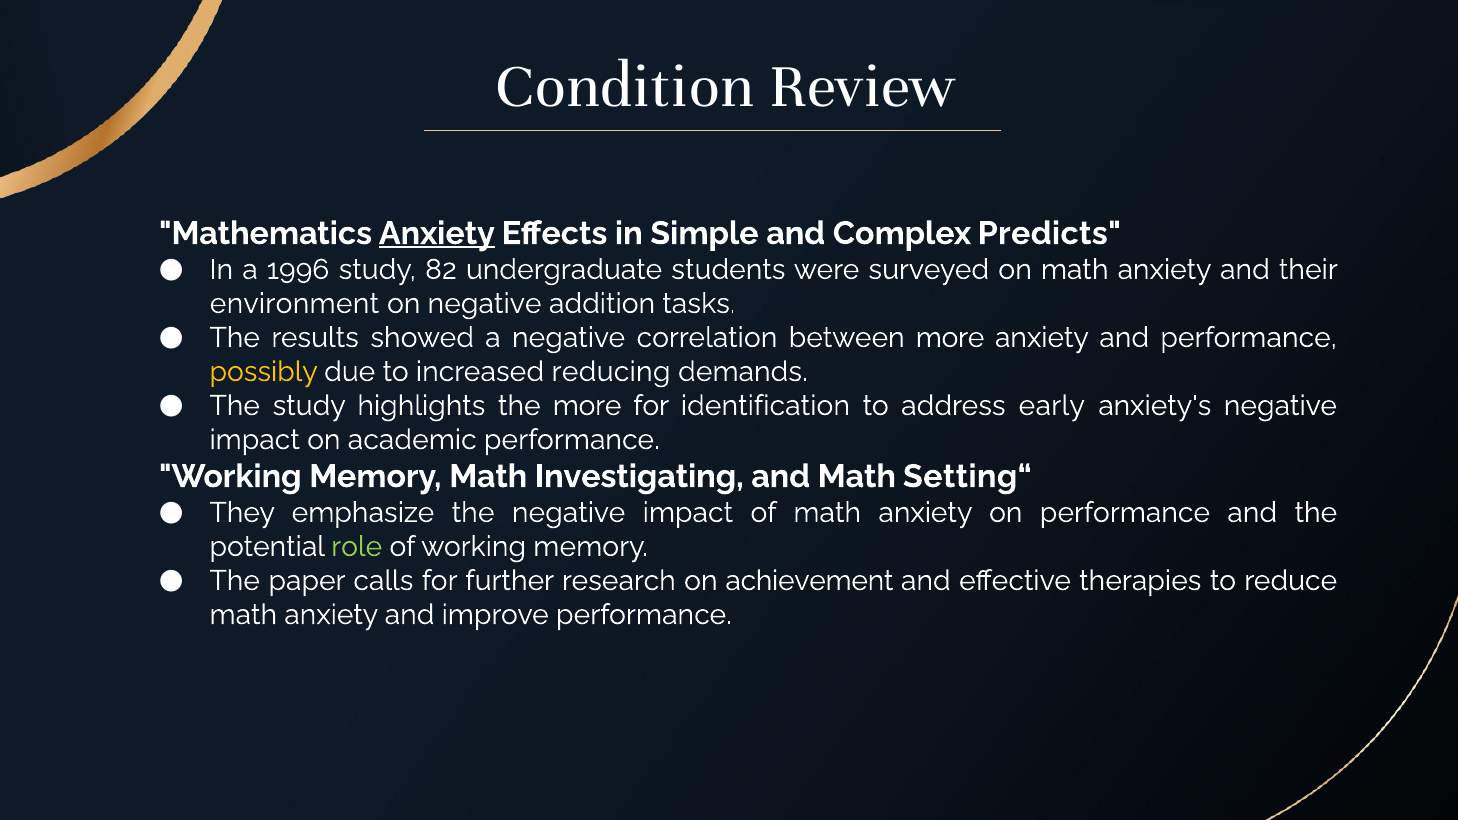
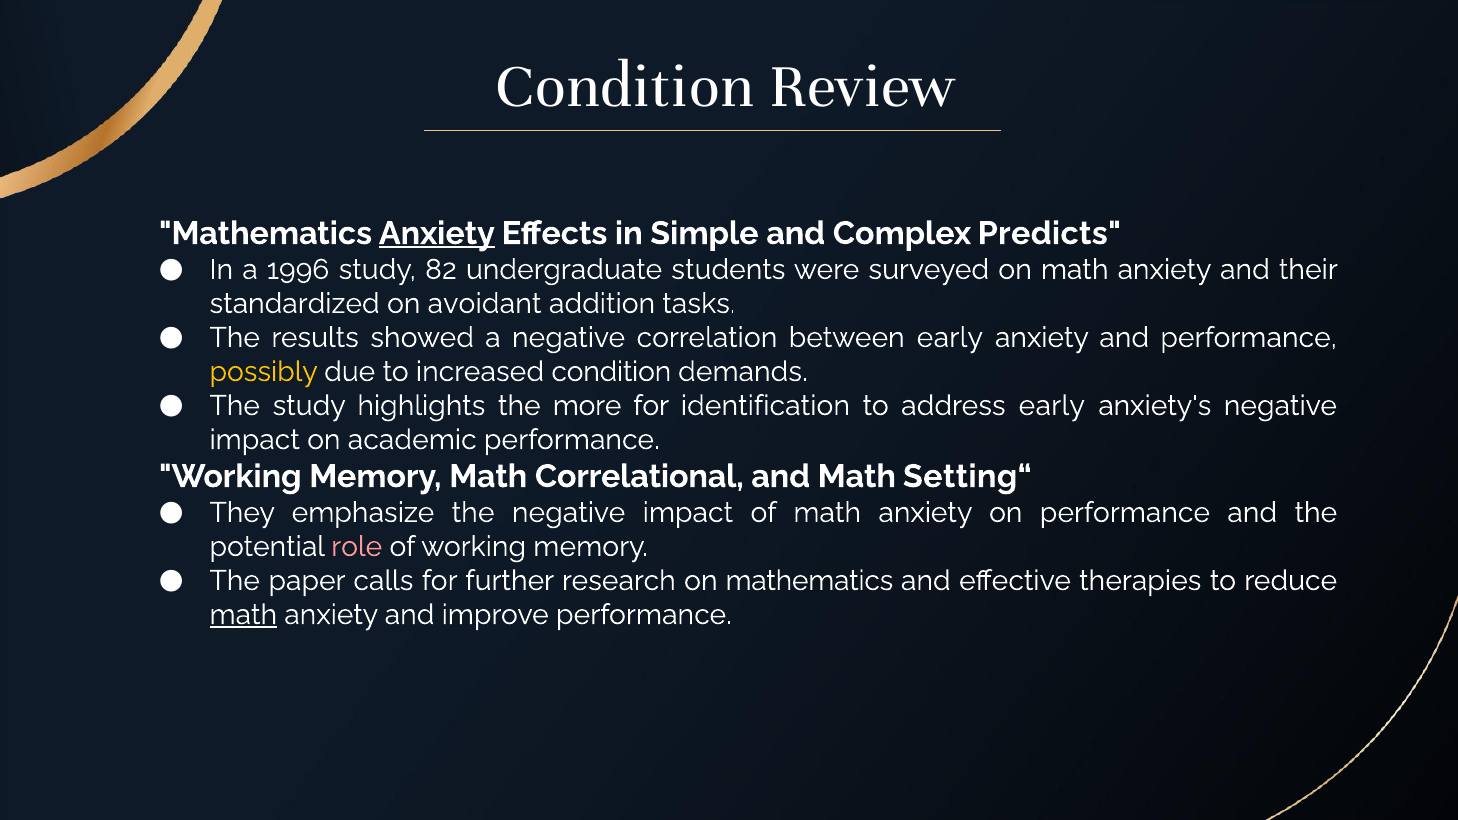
environment: environment -> standardized (295, 304)
on negative: negative -> avoidant (485, 304)
between more: more -> early (950, 338)
increased reducing: reducing -> condition (611, 372)
Investigating: Investigating -> Correlational (639, 476)
role colour: light green -> pink (357, 547)
on achievement: achievement -> mathematics (809, 581)
math underline: none -> present (243, 615)
